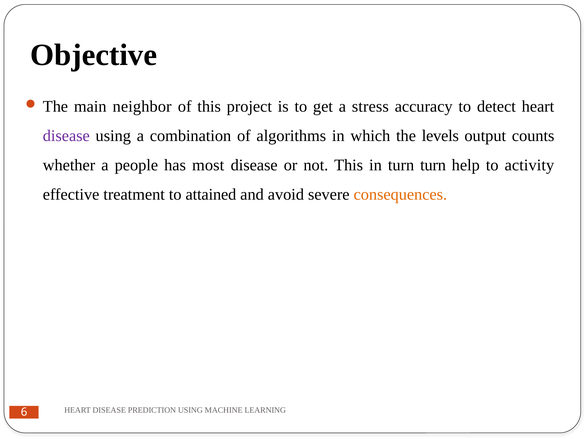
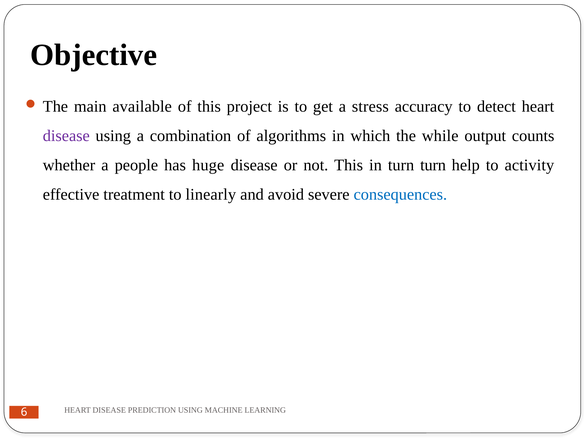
neighbor: neighbor -> available (142, 106)
levels: levels -> while (440, 136)
most: most -> huge (208, 165)
attained: attained -> linearly (211, 194)
consequences colour: orange -> blue (400, 194)
